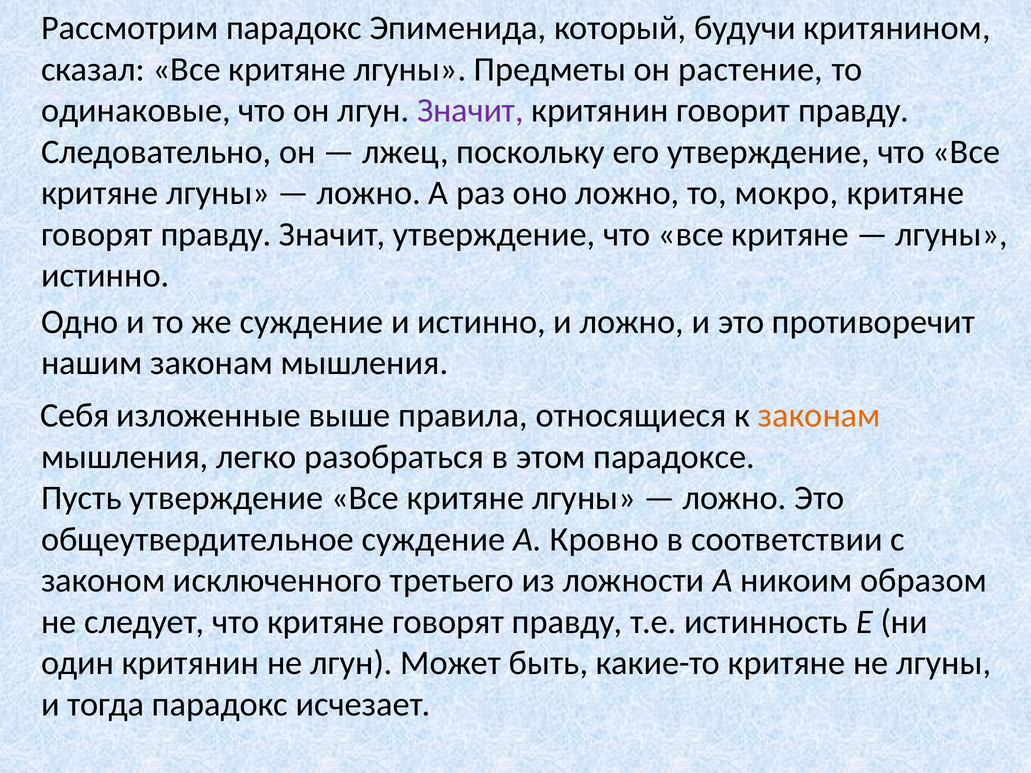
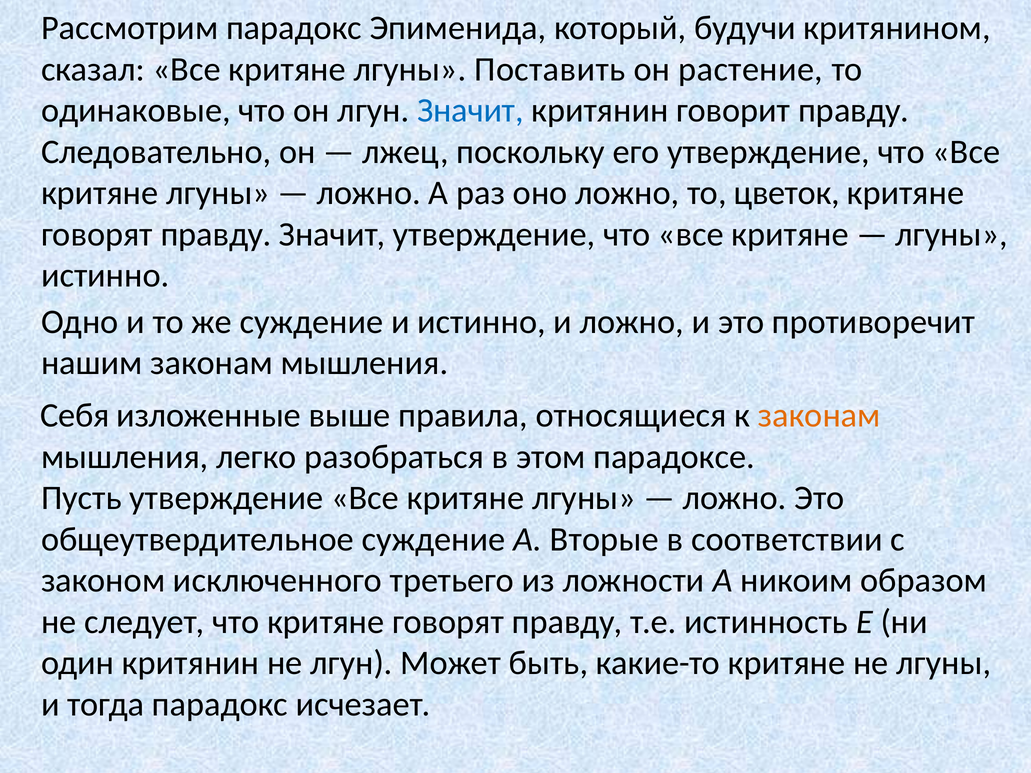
Предметы: Предметы -> Поставить (550, 69)
Значит colour: purple -> blue (470, 111)
мокро: мокро -> цветок (787, 193)
Кровно: Кровно -> Вторые (604, 539)
